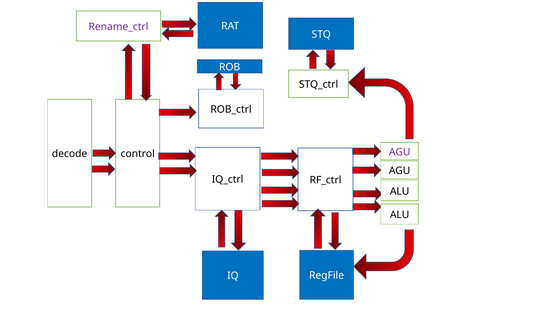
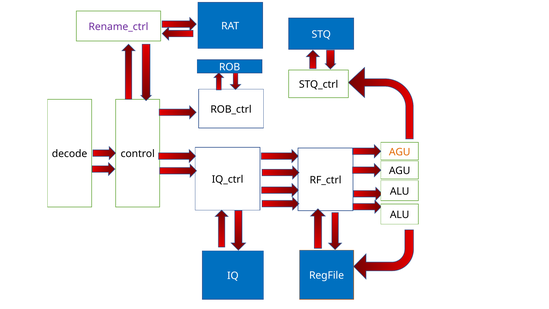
AGU colour: purple -> orange (400, 152)
